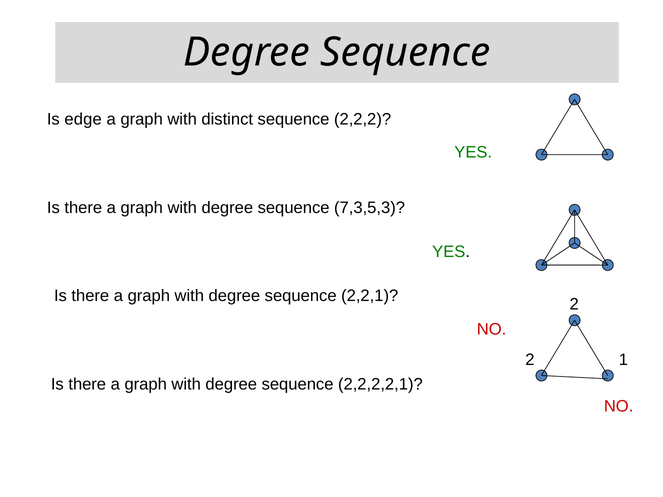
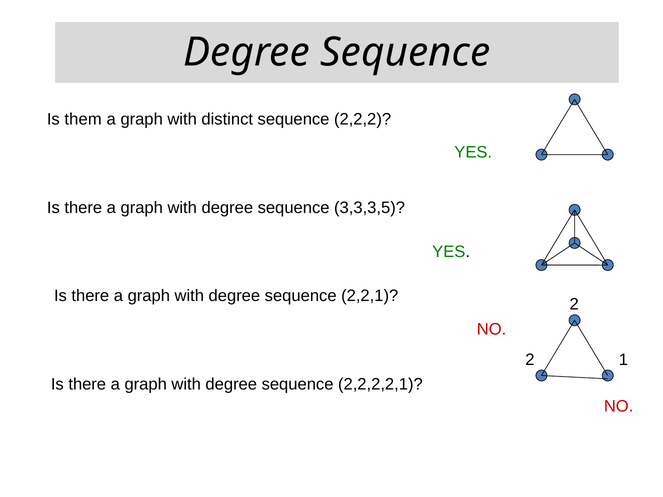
edge: edge -> them (83, 119)
7,3,5,3: 7,3,5,3 -> 3,3,3,5 (370, 208)
